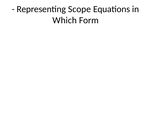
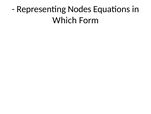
Scope: Scope -> Nodes (80, 9)
